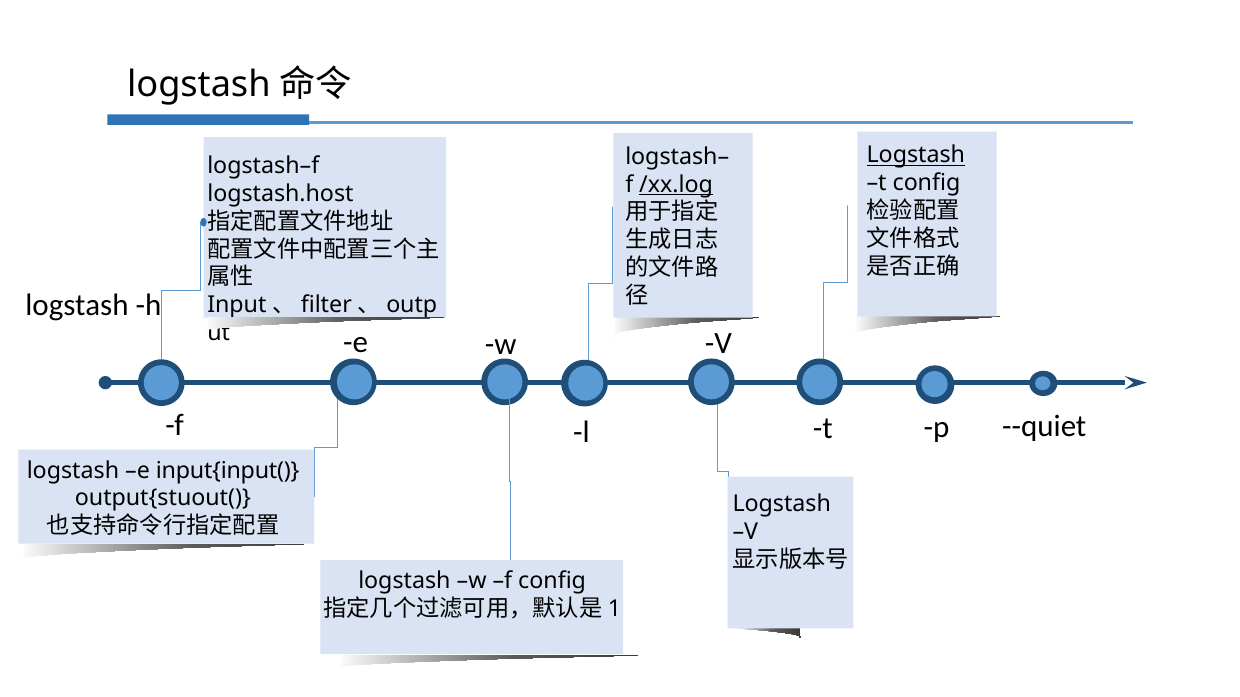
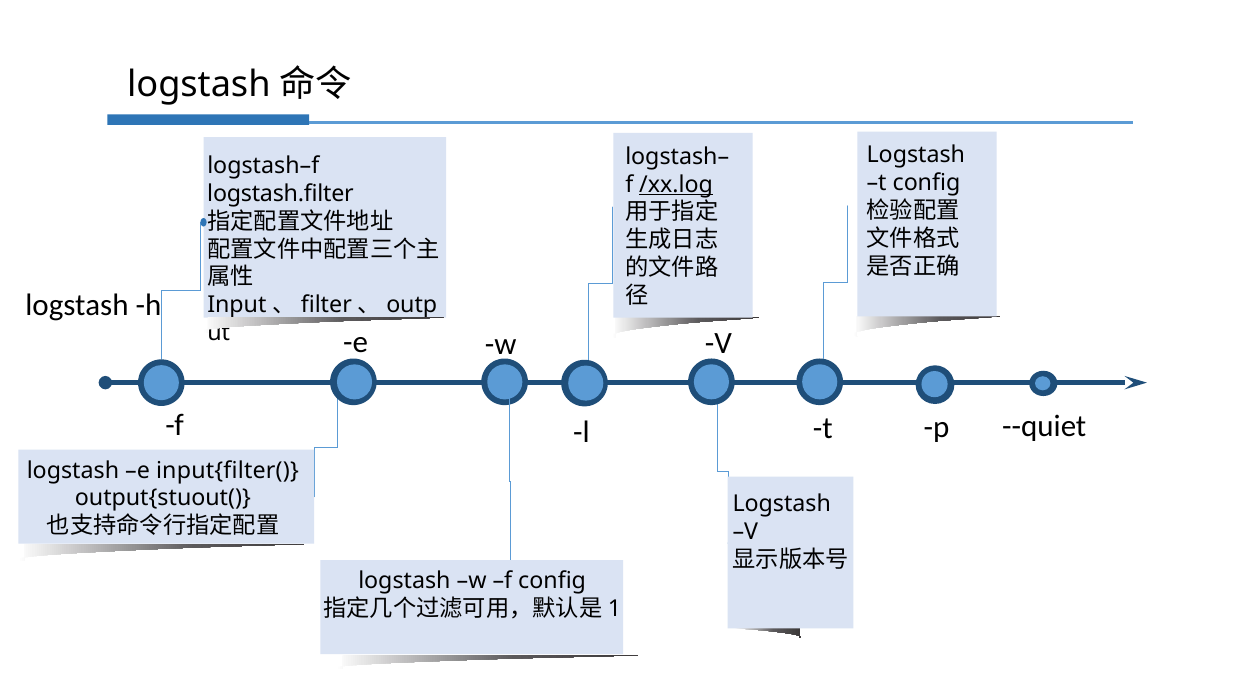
Logstash underline: present -> none (916, 155)
logstash.host: logstash.host -> logstash.filter (280, 194)
input{input(: input{input( -> input{filter( (227, 471)
